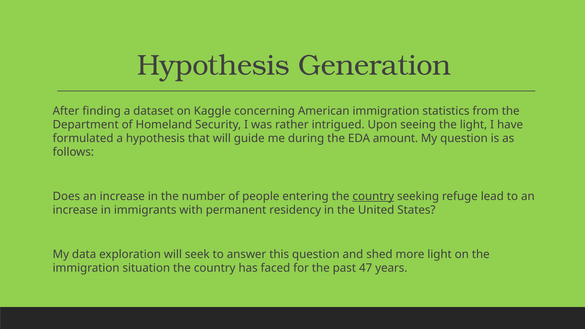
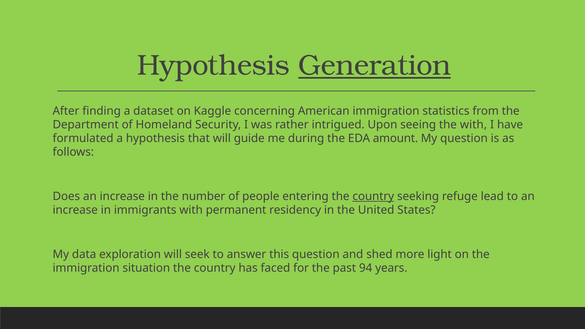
Generation underline: none -> present (375, 66)
the light: light -> with (473, 125)
47: 47 -> 94 (366, 268)
